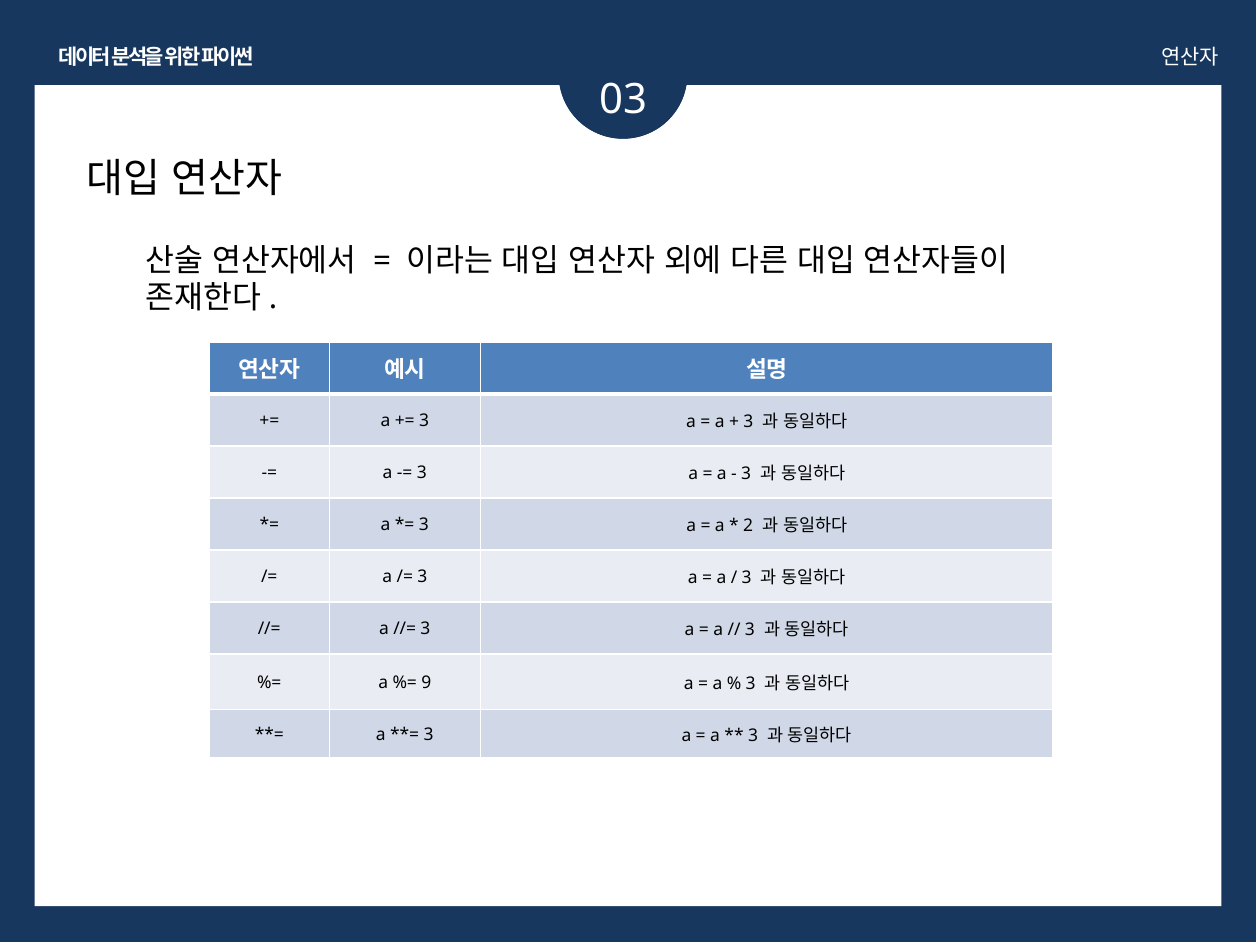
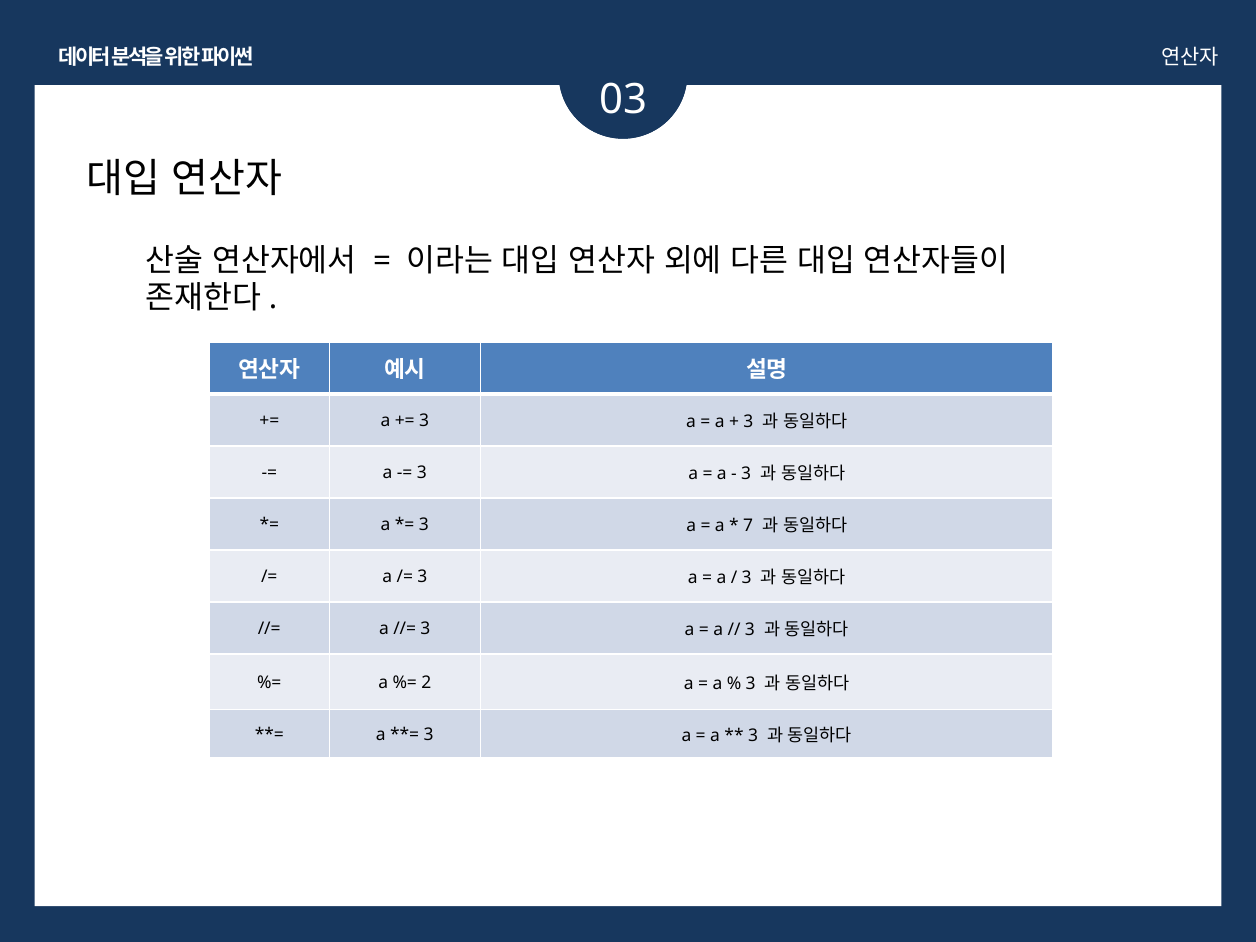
2: 2 -> 7 (748, 526)
9: 9 -> 2 (426, 683)
